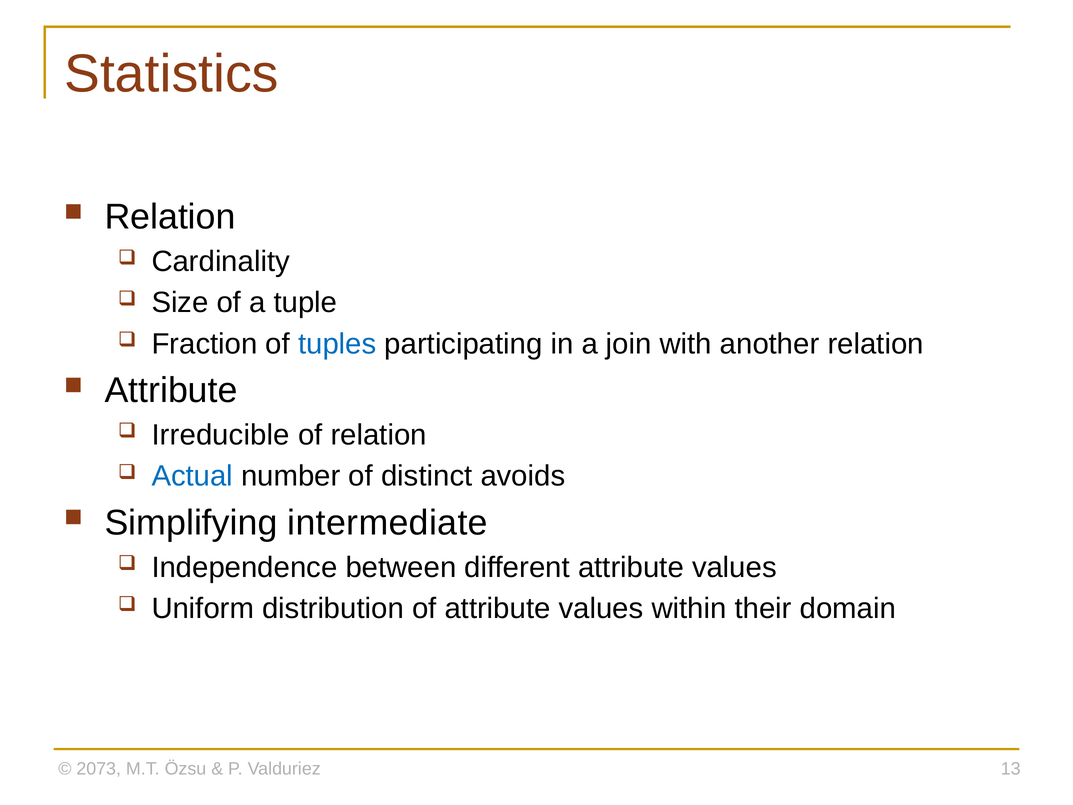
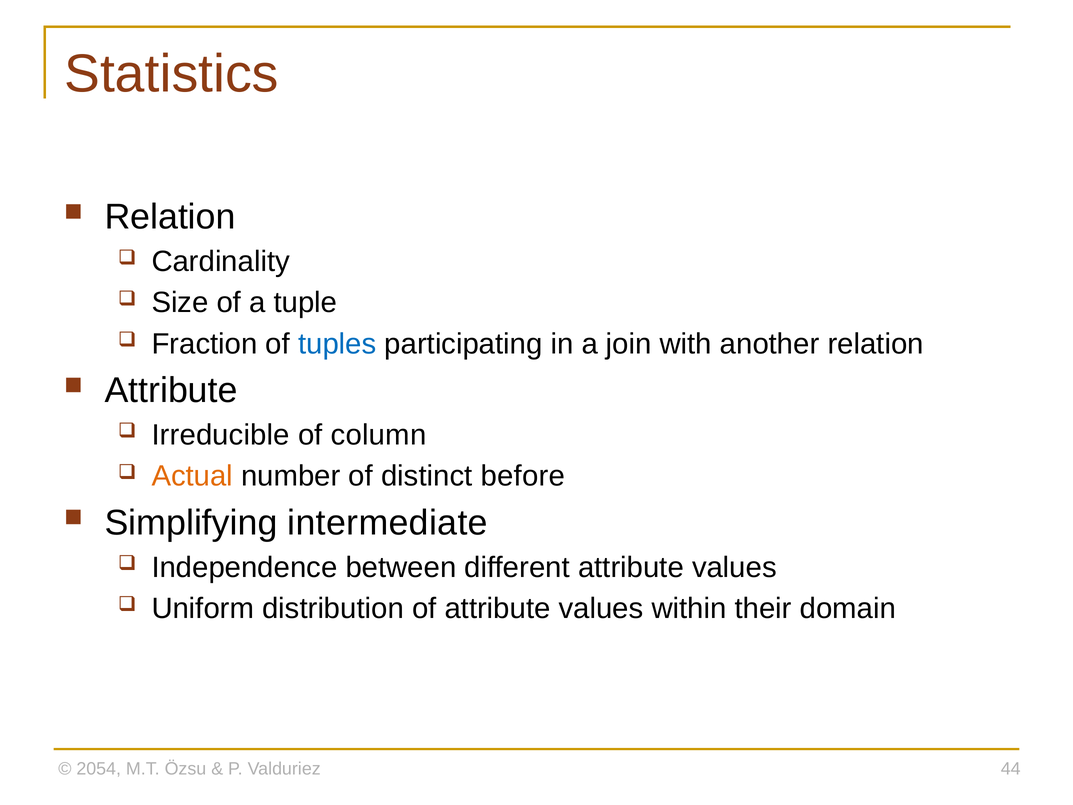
of relation: relation -> column (379, 435)
Actual colour: blue -> orange (192, 476)
avoids: avoids -> before (523, 476)
2073: 2073 -> 2054 (99, 769)
13: 13 -> 44 (1011, 769)
